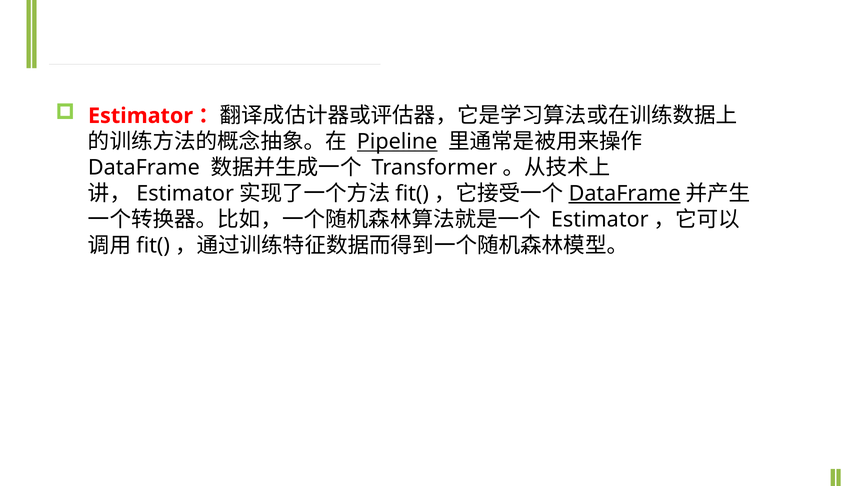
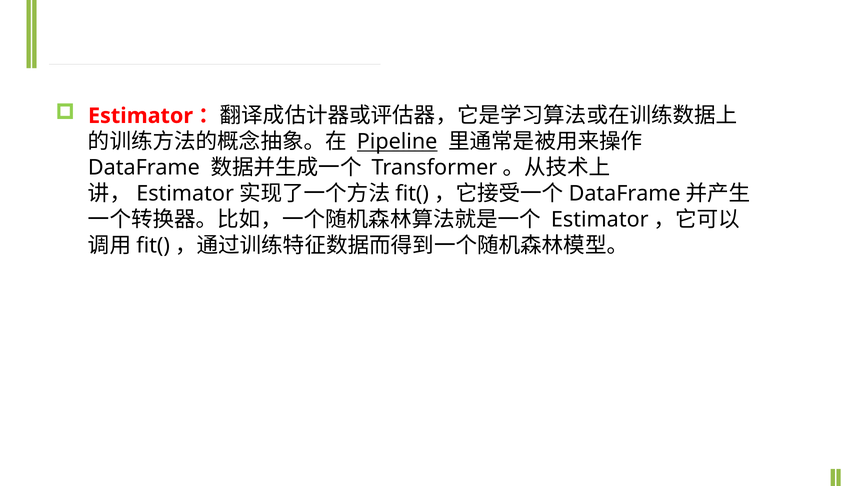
DataFrame underline: present -> none (625, 193)
